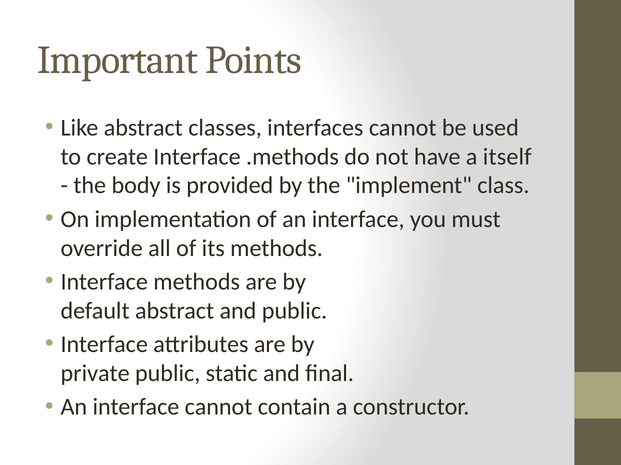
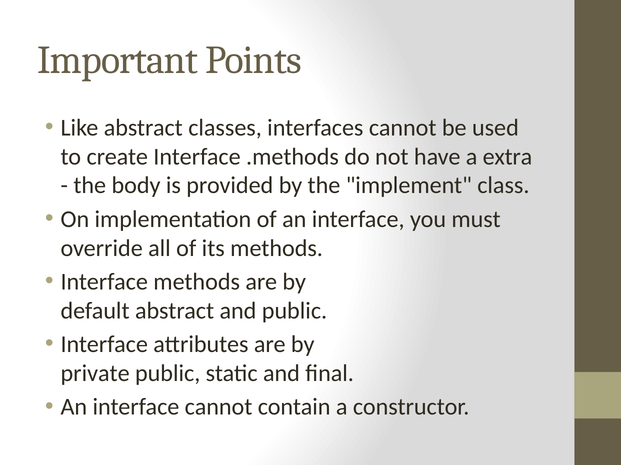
itself: itself -> extra (507, 157)
